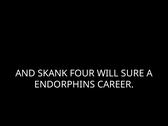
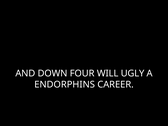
SKANK: SKANK -> DOWN (53, 73)
SURE: SURE -> UGLY (133, 73)
